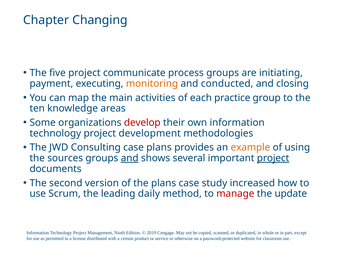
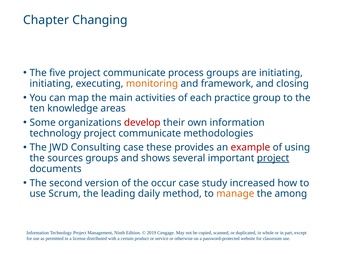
payment: payment -> initiating (51, 83)
conducted: conducted -> framework (227, 83)
technology project development: development -> communicate (150, 133)
case plans: plans -> these (159, 147)
example colour: orange -> red (250, 147)
and underline: present -> none (130, 158)
the plans: plans -> occur (164, 183)
manage colour: red -> orange (235, 193)
update: update -> among (291, 193)
